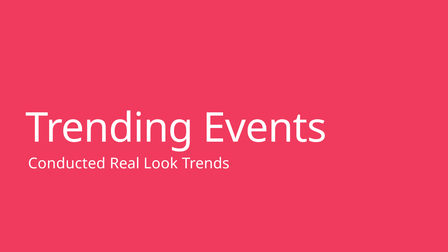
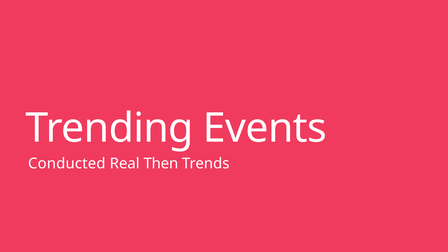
Look: Look -> Then (161, 164)
